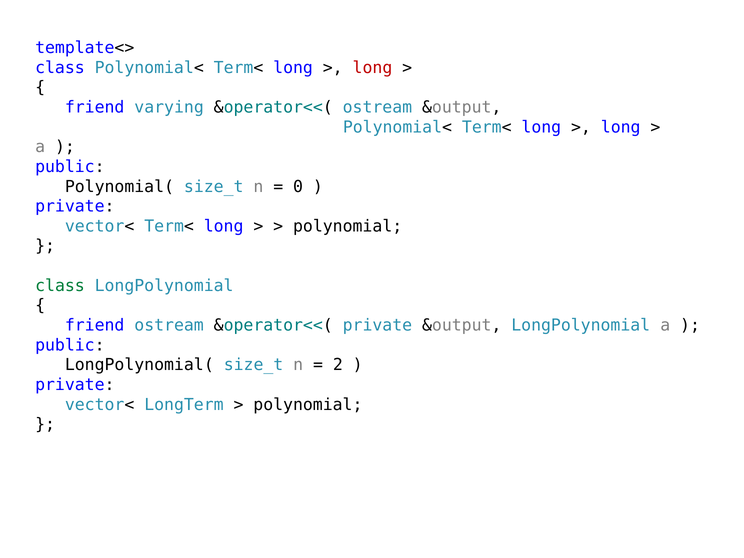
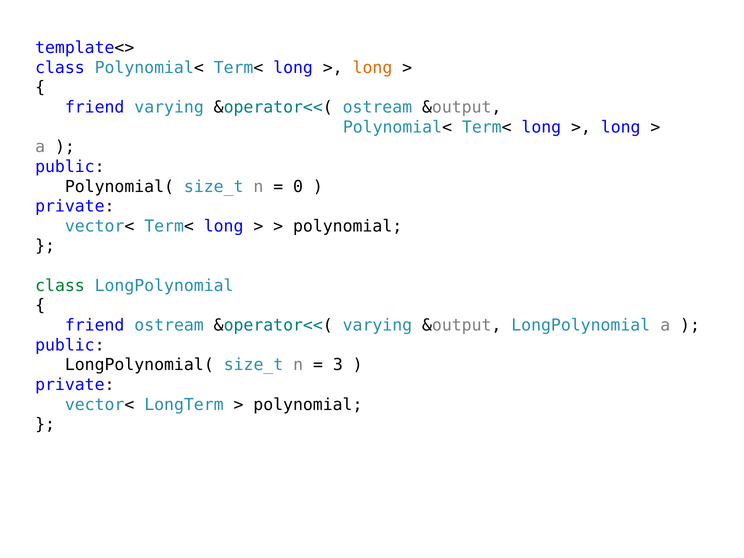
long colour: red -> orange (372, 68)
&operator<<( private: private -> varying (377, 325)
2: 2 -> 3 (338, 365)
